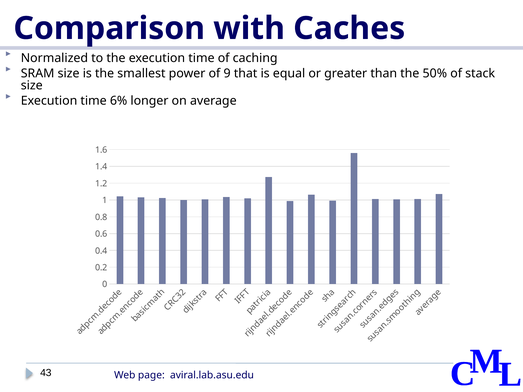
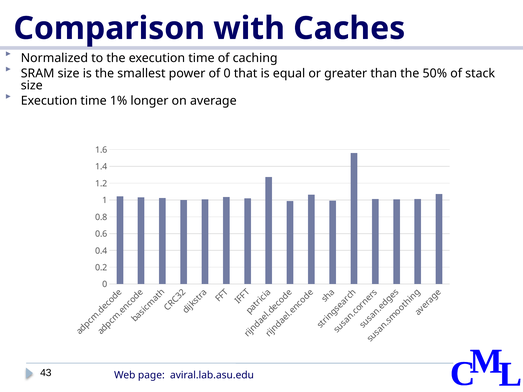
of 9: 9 -> 0 (227, 74)
6%: 6% -> 1% (119, 101)
